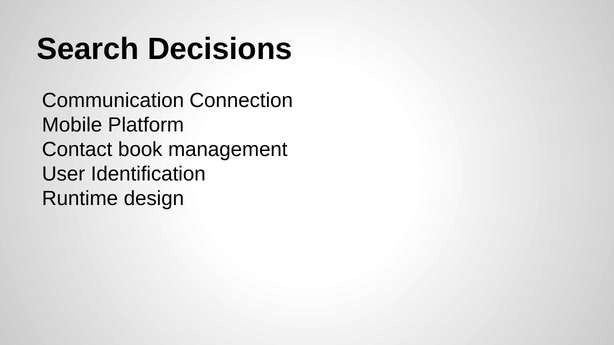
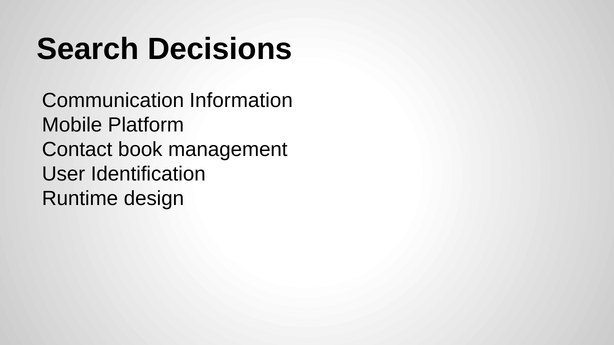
Connection: Connection -> Information (241, 100)
